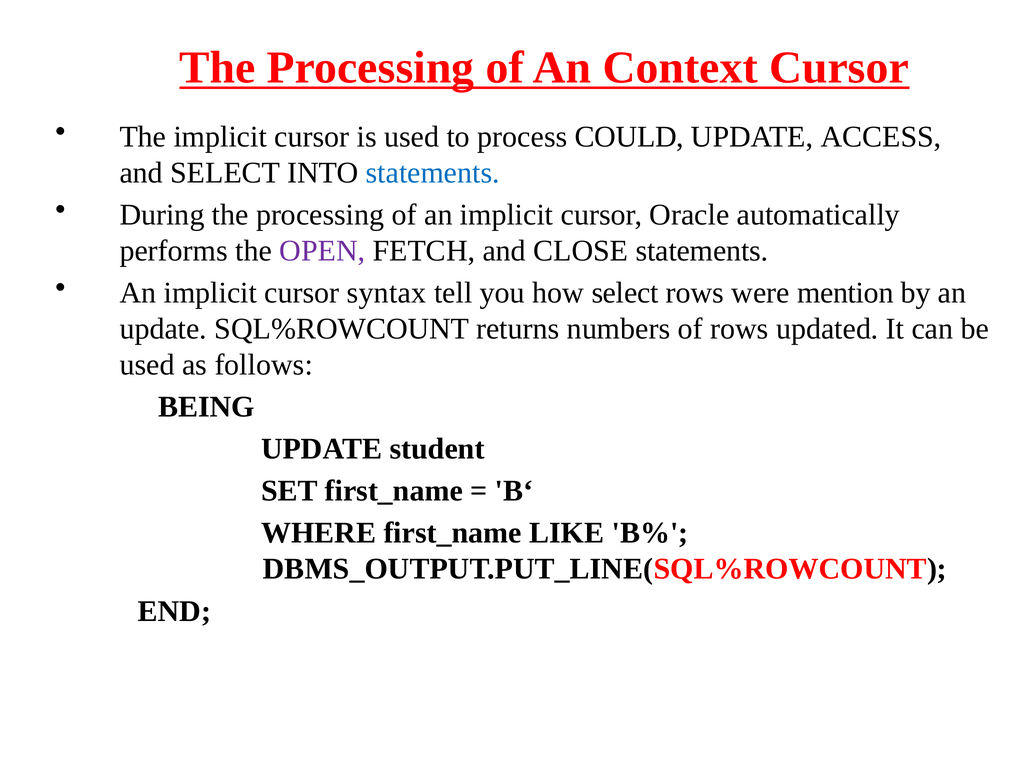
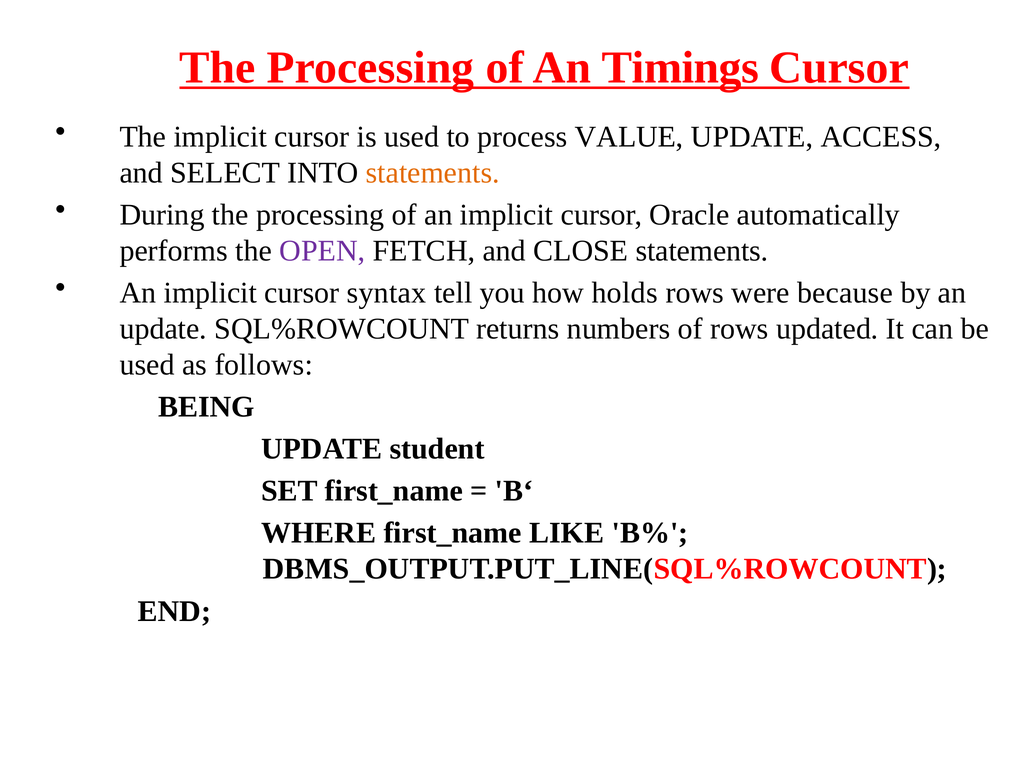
Context: Context -> Timings (681, 67)
COULD: COULD -> VALUE (629, 137)
statements colour: blue -> orange (433, 173)
how select: select -> holds (625, 293)
mention: mention -> because (845, 293)
